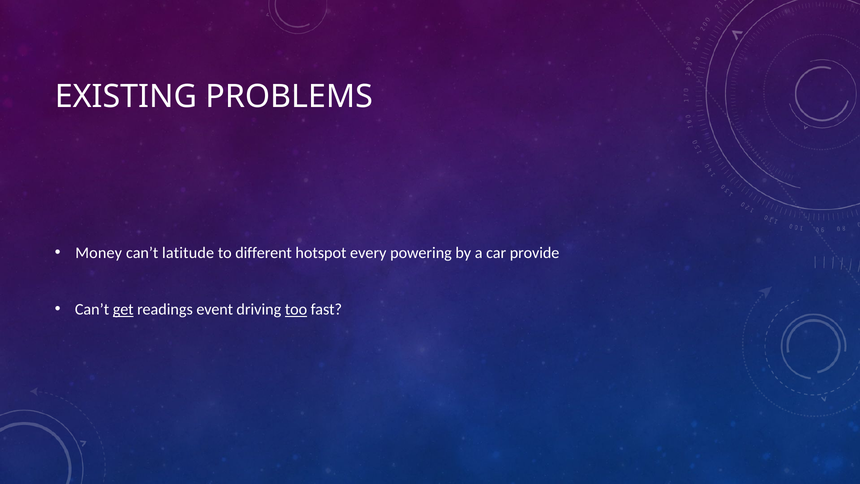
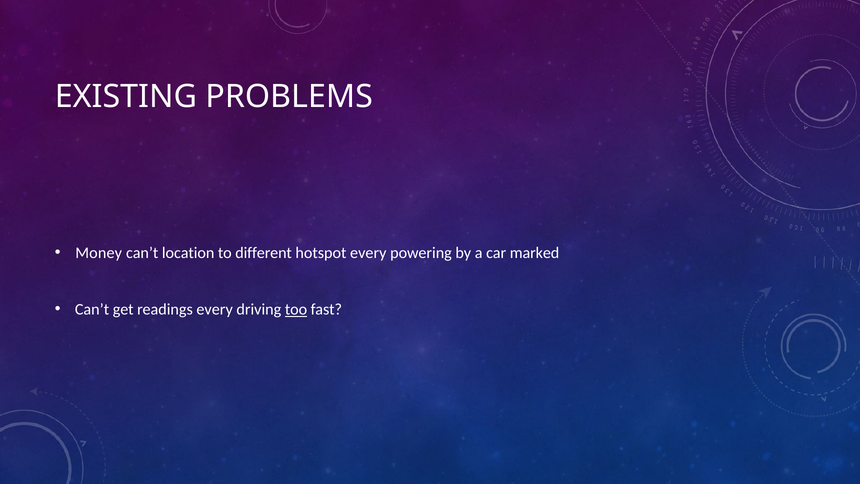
latitude: latitude -> location (188, 253)
provide: provide -> marked (535, 253)
get underline: present -> none (123, 309)
readings event: event -> every (215, 309)
